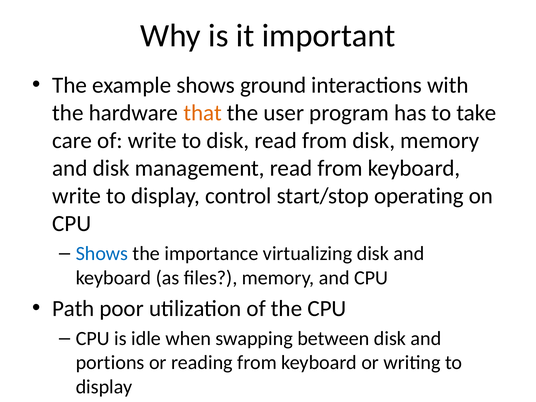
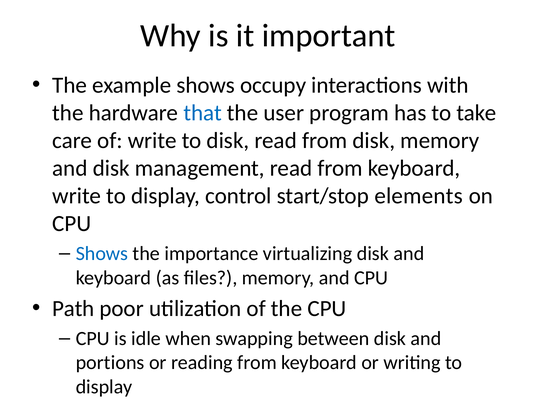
ground: ground -> occupy (273, 85)
that colour: orange -> blue (203, 113)
operating: operating -> elements (419, 196)
